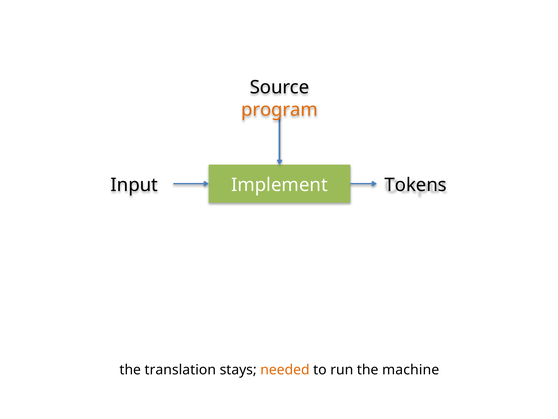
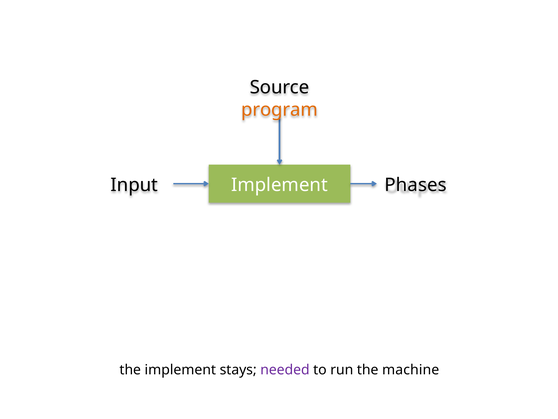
Tokens: Tokens -> Phases (416, 185)
the translation: translation -> implement (180, 369)
needed colour: orange -> purple (285, 369)
